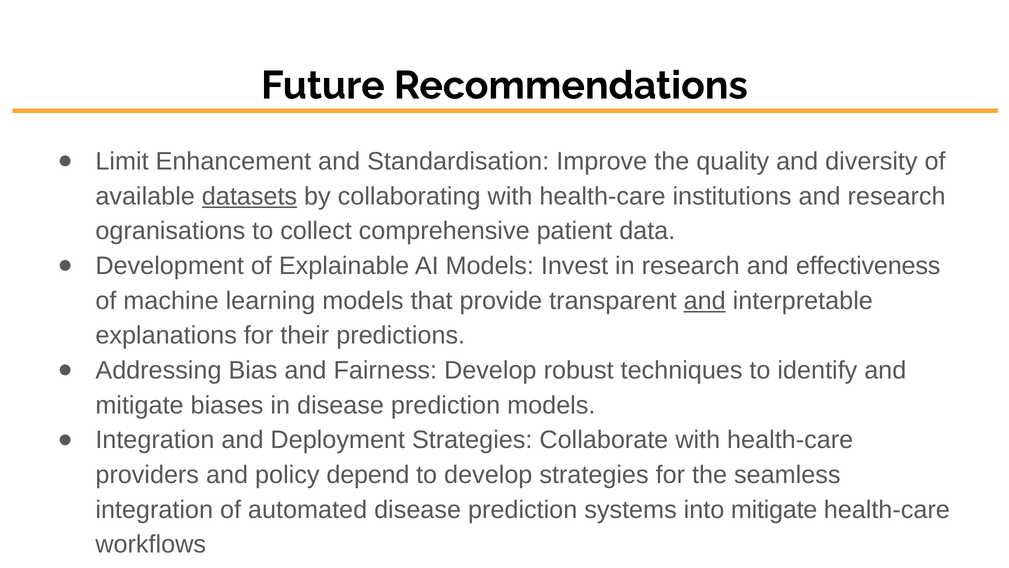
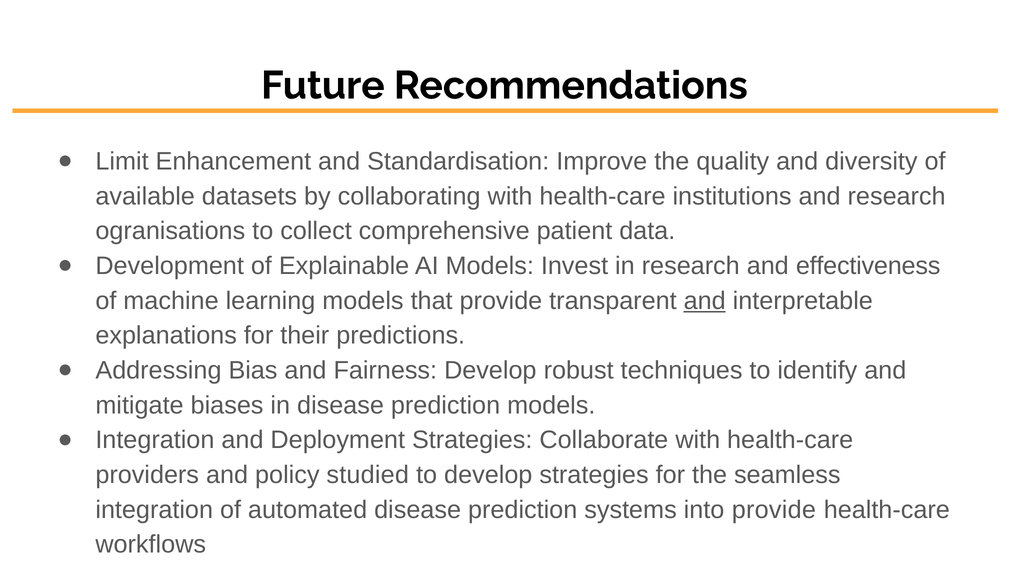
datasets underline: present -> none (249, 196)
depend: depend -> studied (368, 475)
into mitigate: mitigate -> provide (774, 509)
